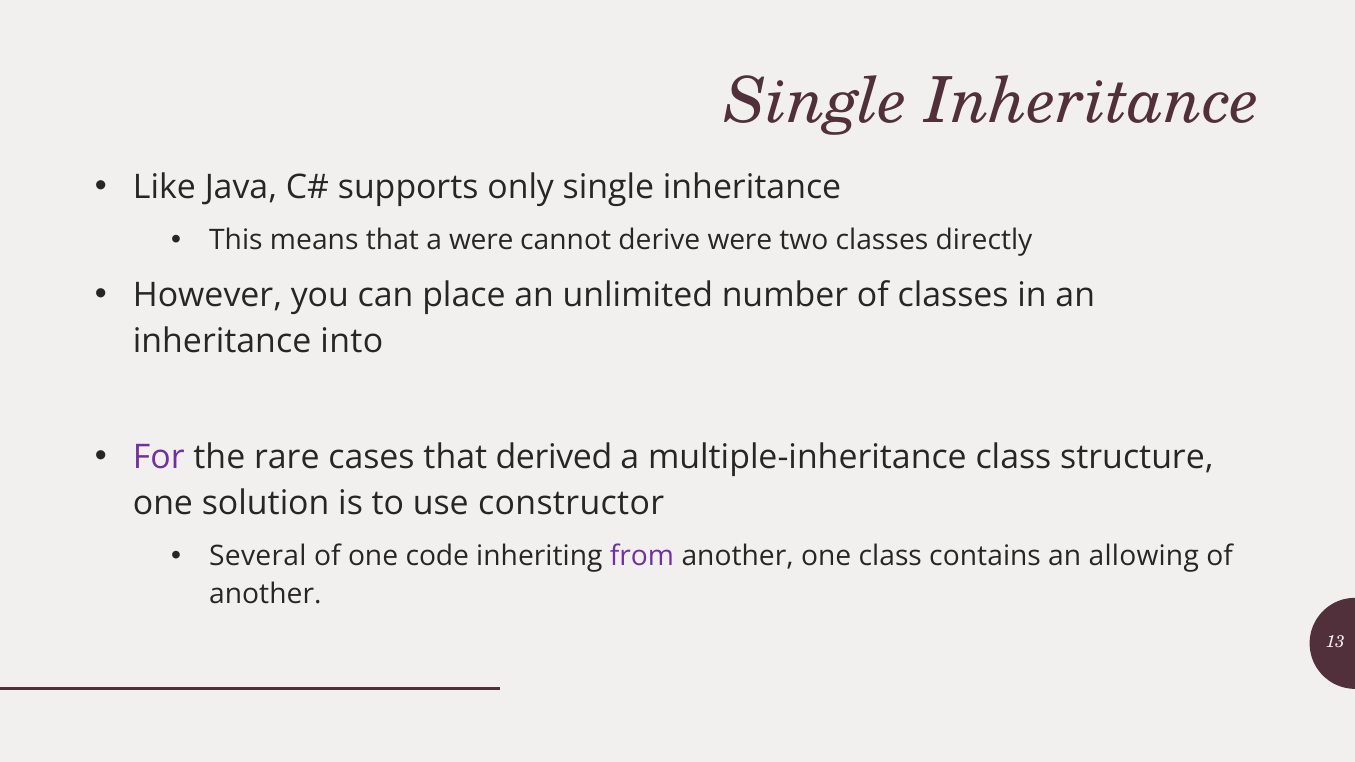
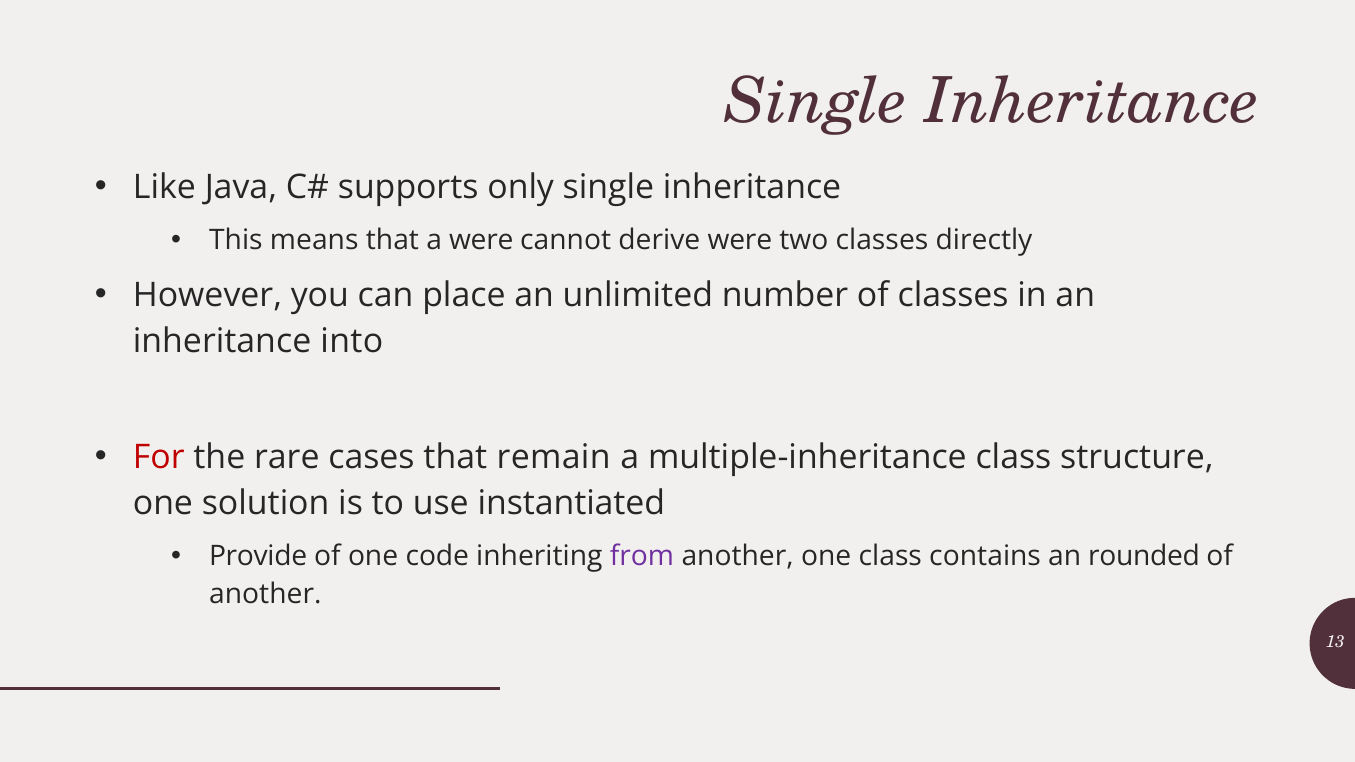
For colour: purple -> red (159, 458)
derived: derived -> remain (554, 458)
constructor: constructor -> instantiated (571, 503)
Several: Several -> Provide (258, 557)
allowing: allowing -> rounded (1144, 557)
